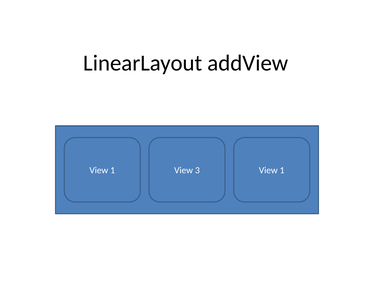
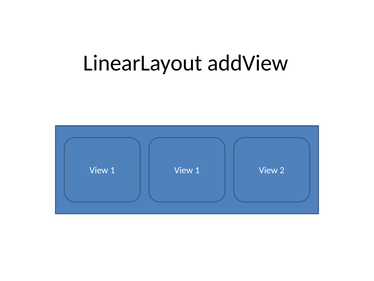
1 View 3: 3 -> 1 (197, 170)
1: 1 -> 2 (282, 170)
